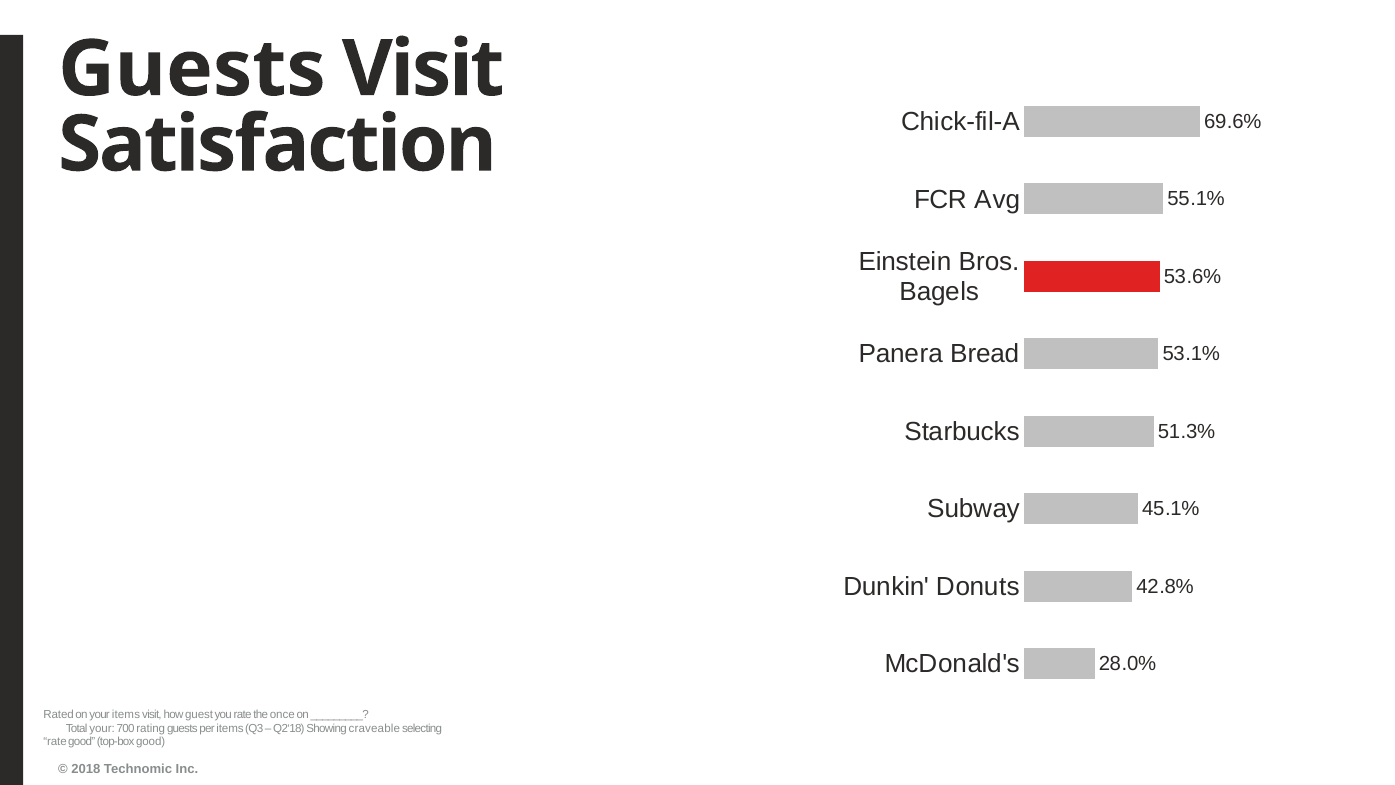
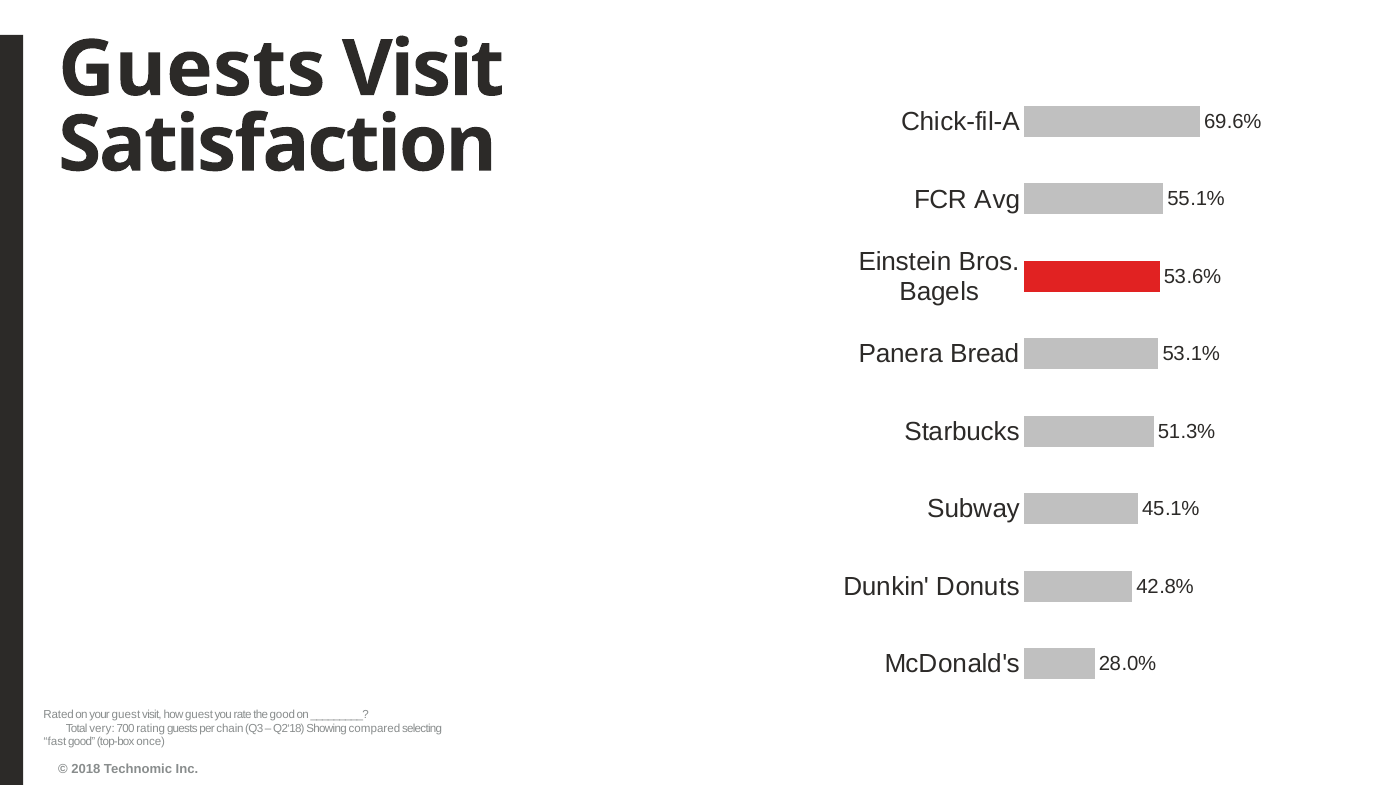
your items: items -> guest (126, 714)
the once: once -> good (282, 714)
Total your: your -> very (102, 728)
per items: items -> chain (230, 728)
craveable: craveable -> compared (374, 728)
rate: rate -> fast (55, 742)
top-box good: good -> once (151, 742)
